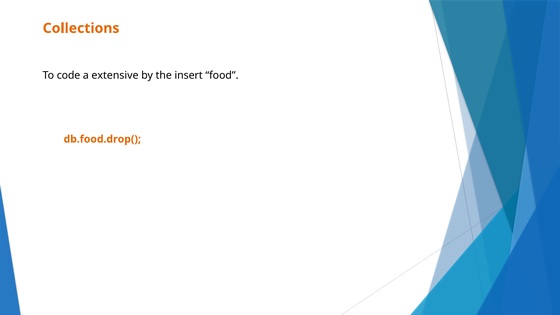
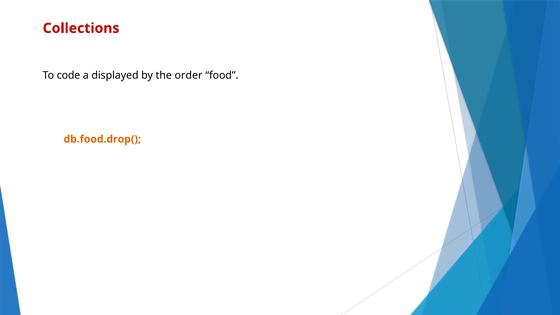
Collections colour: orange -> red (81, 28)
extensive: extensive -> displayed (115, 75)
insert: insert -> order (189, 75)
